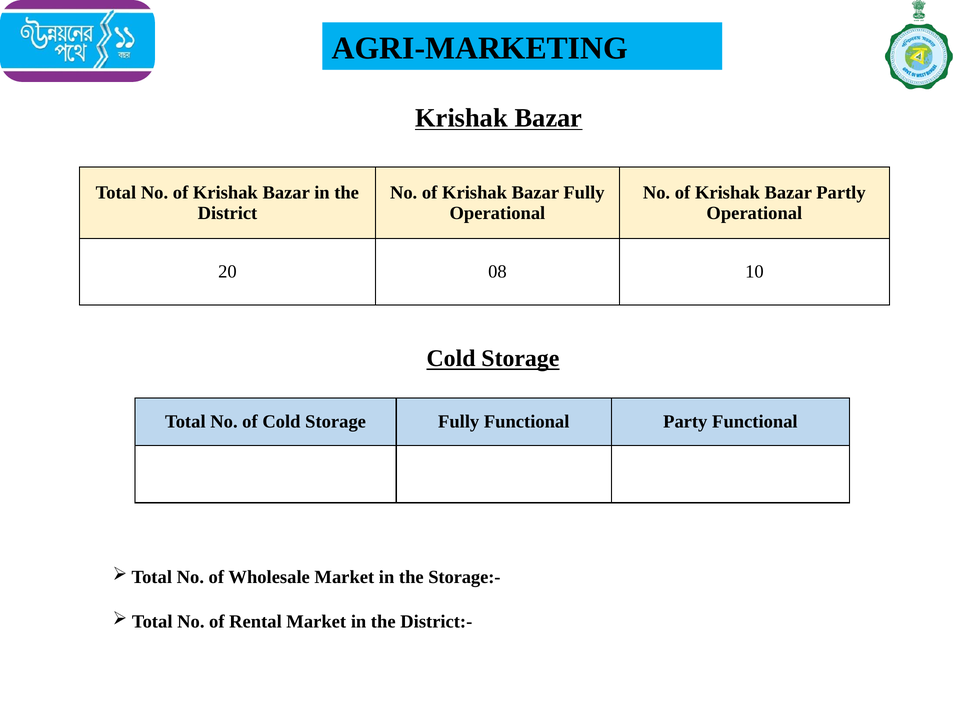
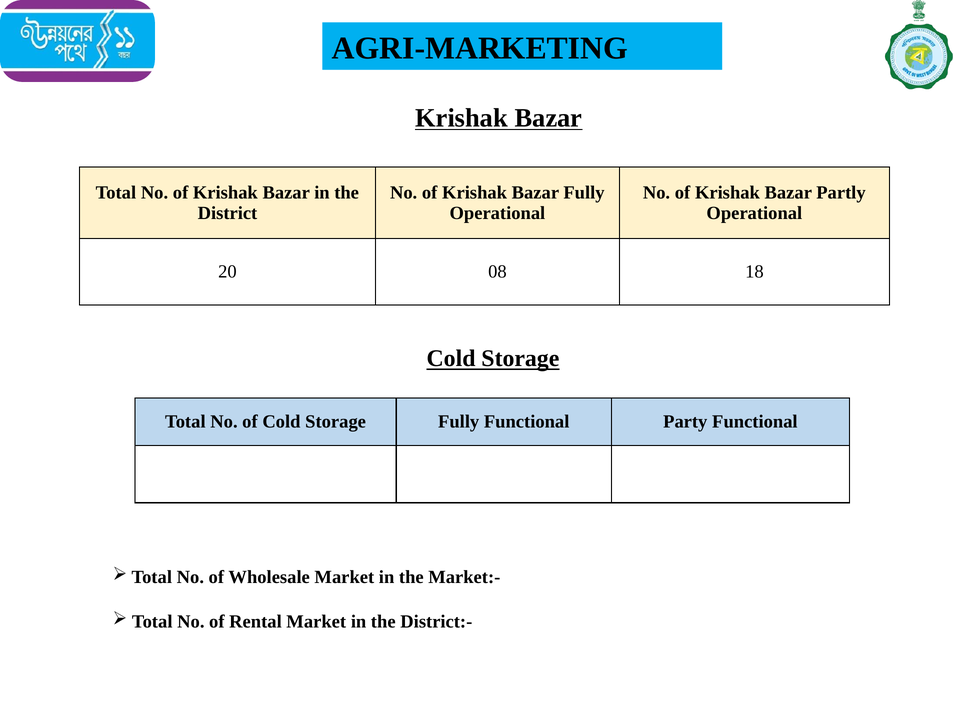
10: 10 -> 18 (754, 272)
Storage:-: Storage:- -> Market:- (464, 577)
